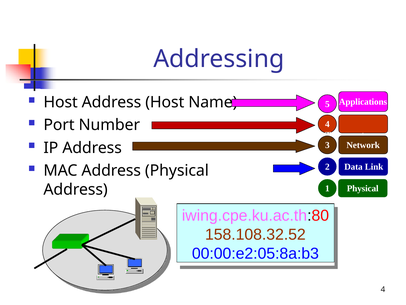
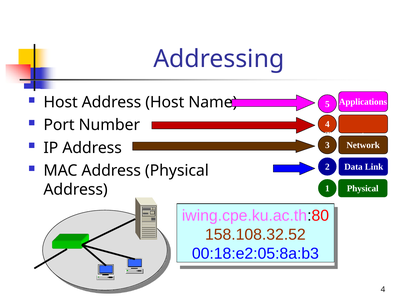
00:00:e2:05:8a:b3: 00:00:e2:05:8a:b3 -> 00:18:e2:05:8a:b3 (255, 253)
